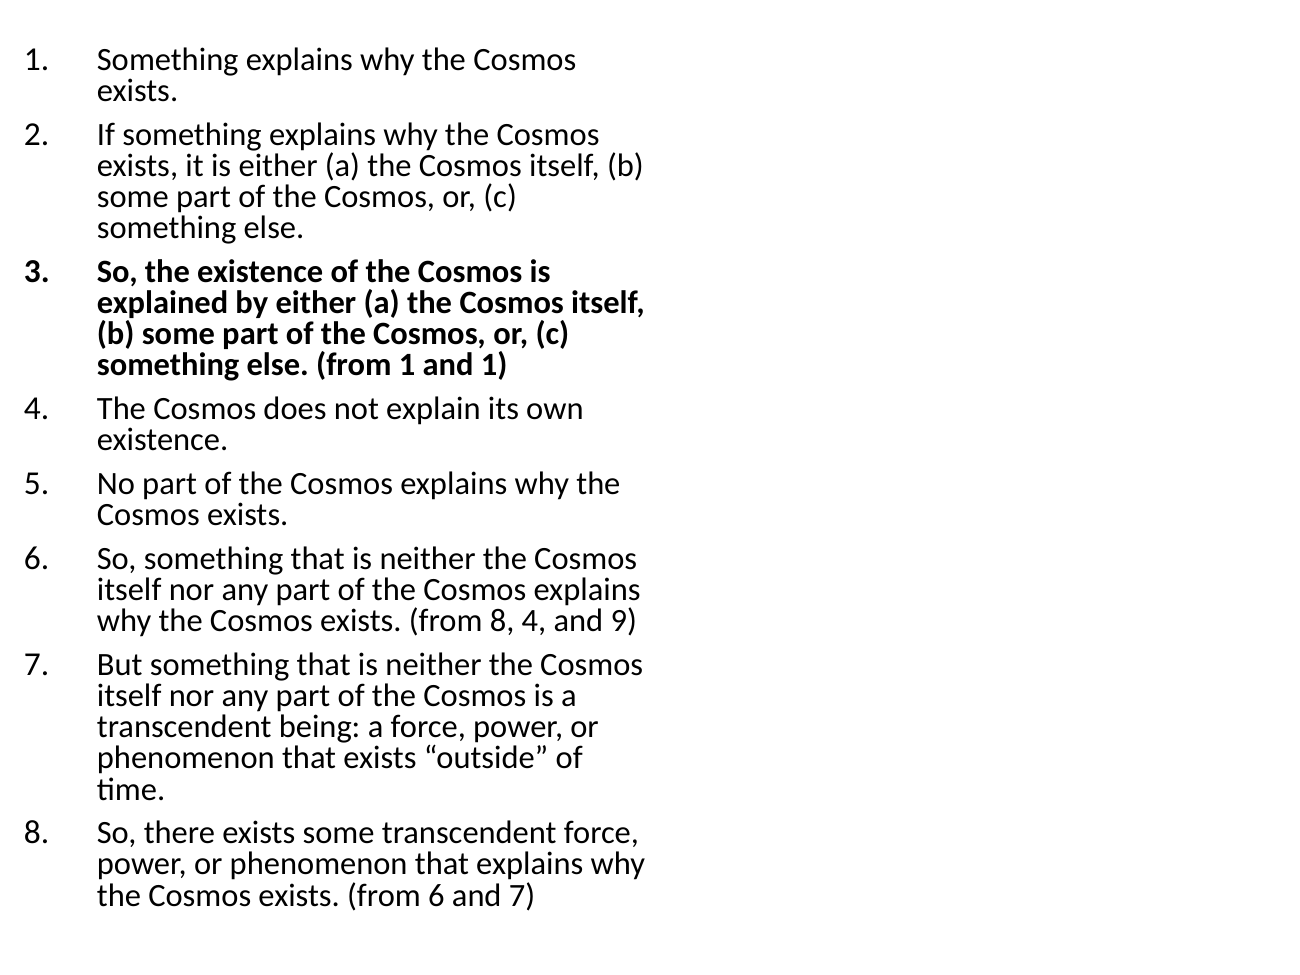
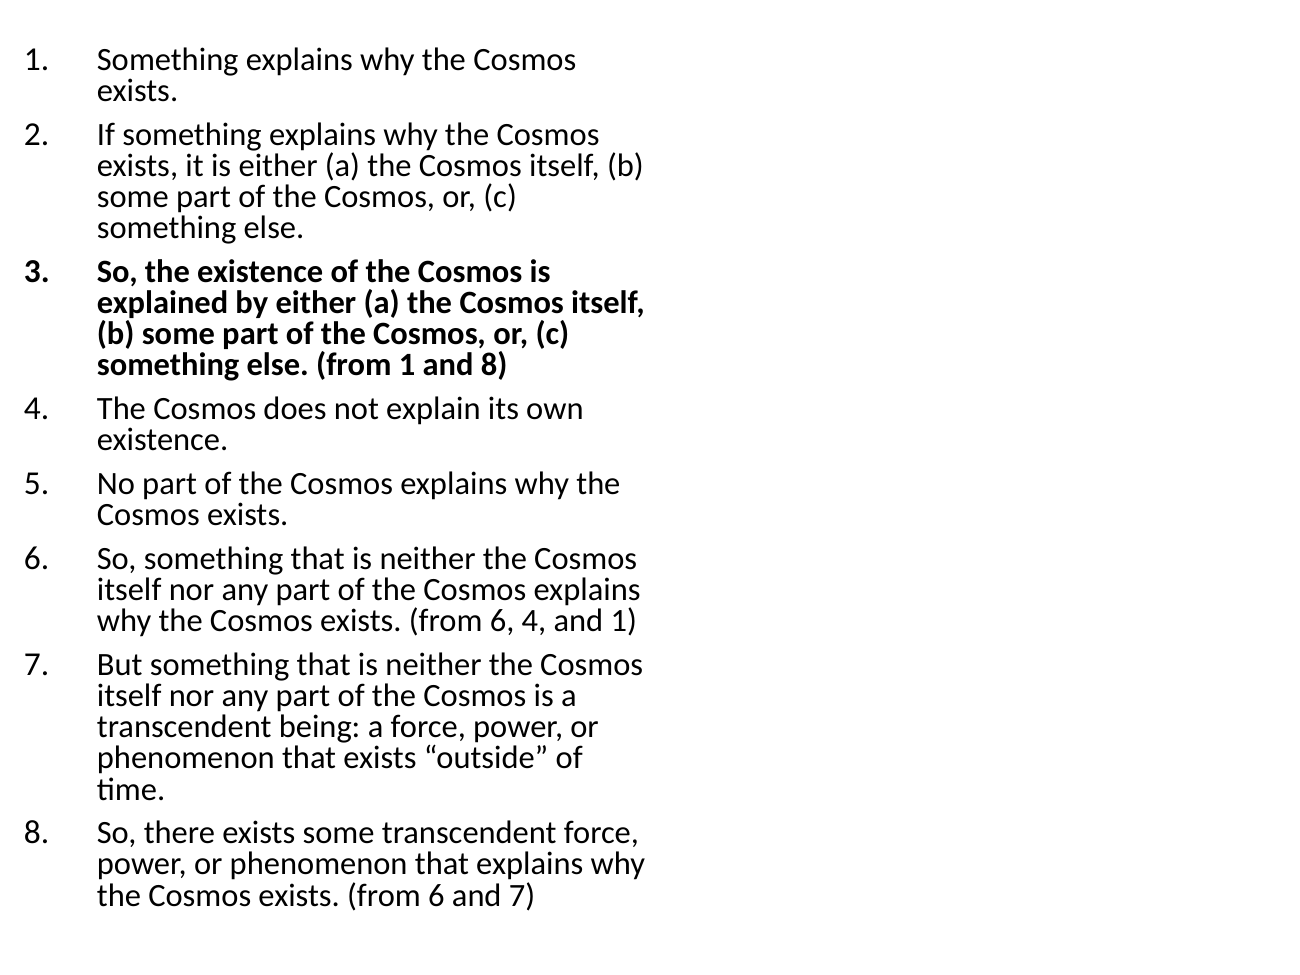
and 1: 1 -> 8 (494, 365)
8: 8 -> 6 (502, 621)
and 9: 9 -> 1 (624, 621)
